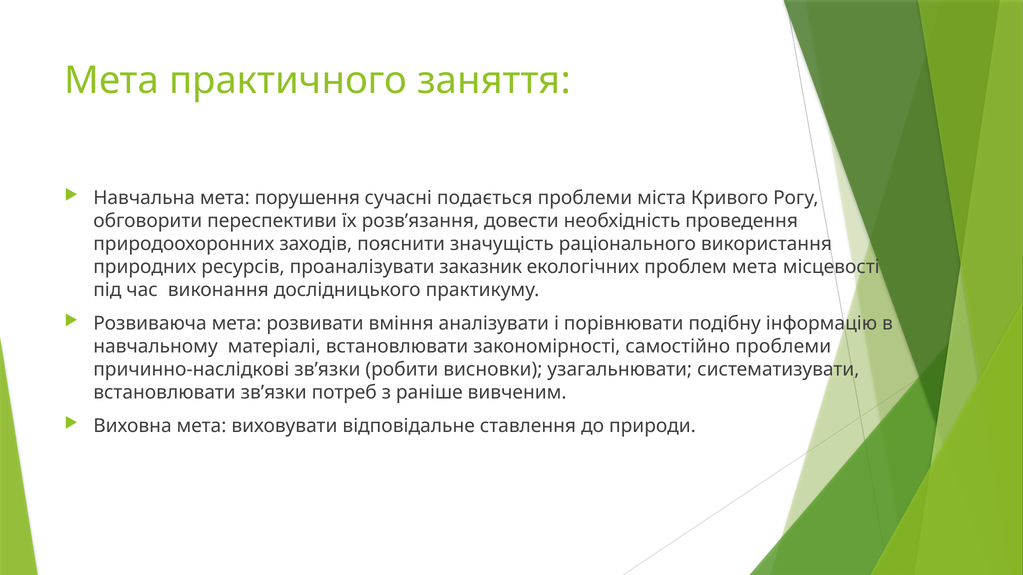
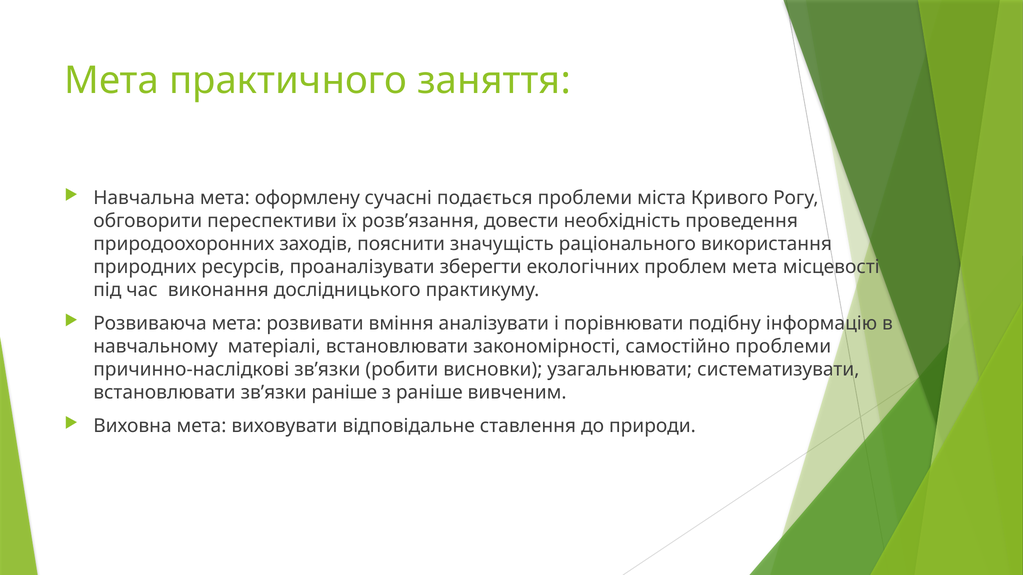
порушення: порушення -> оформлену (307, 198)
заказник: заказник -> зберегти (481, 267)
зв’язки потреб: потреб -> раніше (344, 393)
